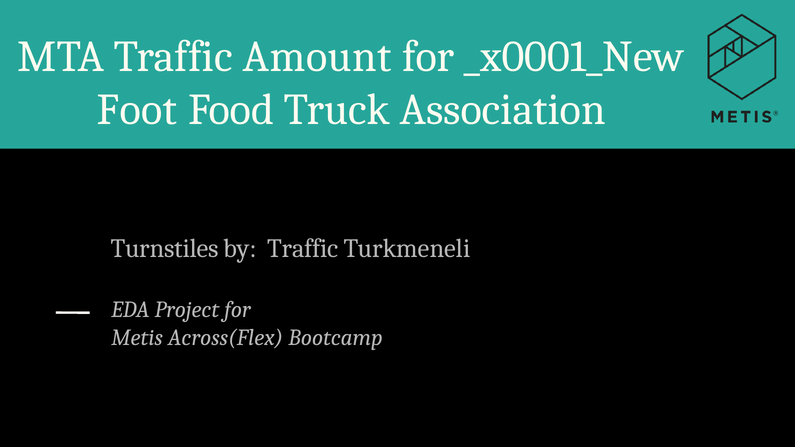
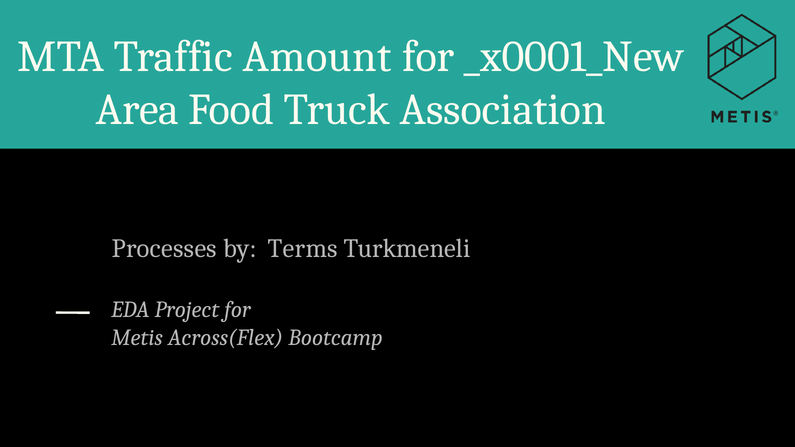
Foot: Foot -> Area (137, 110)
Turnstiles: Turnstiles -> Processes (164, 248)
by Traffic: Traffic -> Terms (303, 248)
